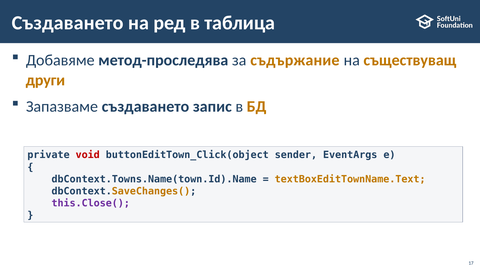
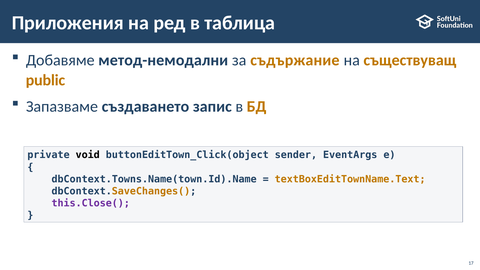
Създаването: Създаването -> Приложения (68, 23)
метод-проследява: метод-проследява -> метод-немодални (163, 60)
други: други -> public (45, 80)
void colour: red -> black (88, 155)
